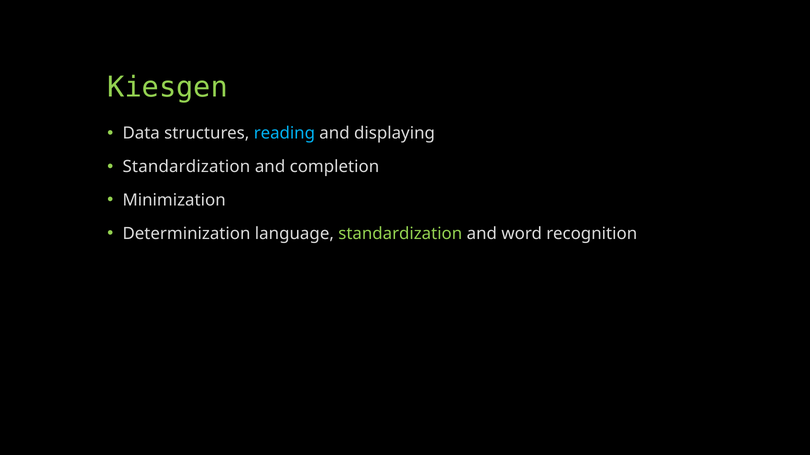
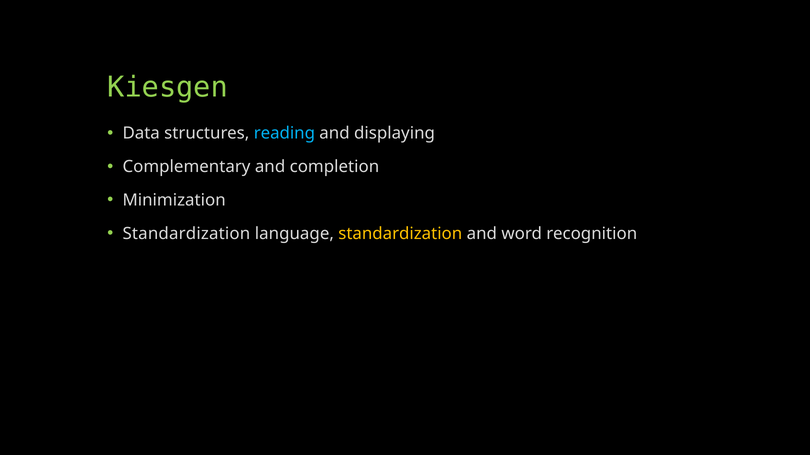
Standardization: Standardization -> Complementary (186, 167)
Determinization: Determinization -> Standardization (186, 234)
standardization colour: light green -> yellow (400, 234)
